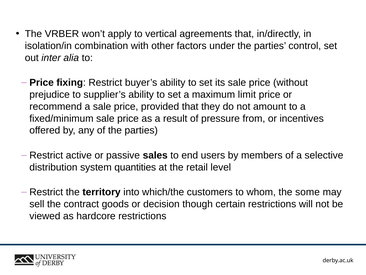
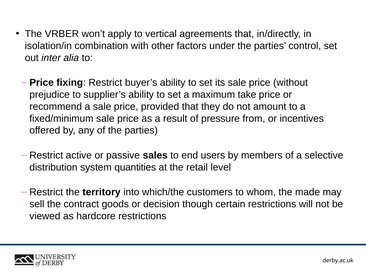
limit: limit -> take (247, 94)
some: some -> made (308, 192)
